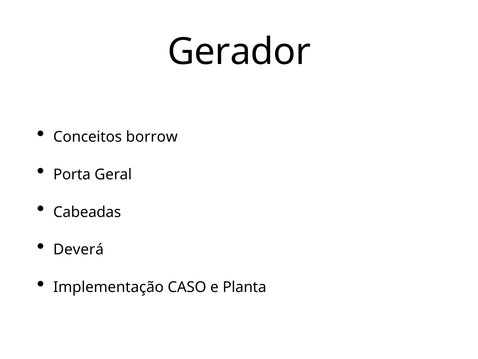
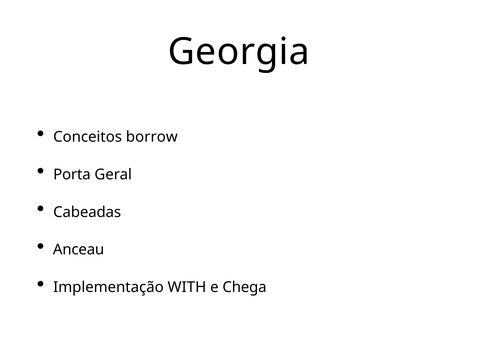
Gerador: Gerador -> Georgia (239, 52)
Deverá: Deverá -> Anceau (79, 249)
CASO: CASO -> WITH (187, 287)
Planta: Planta -> Chega (245, 287)
